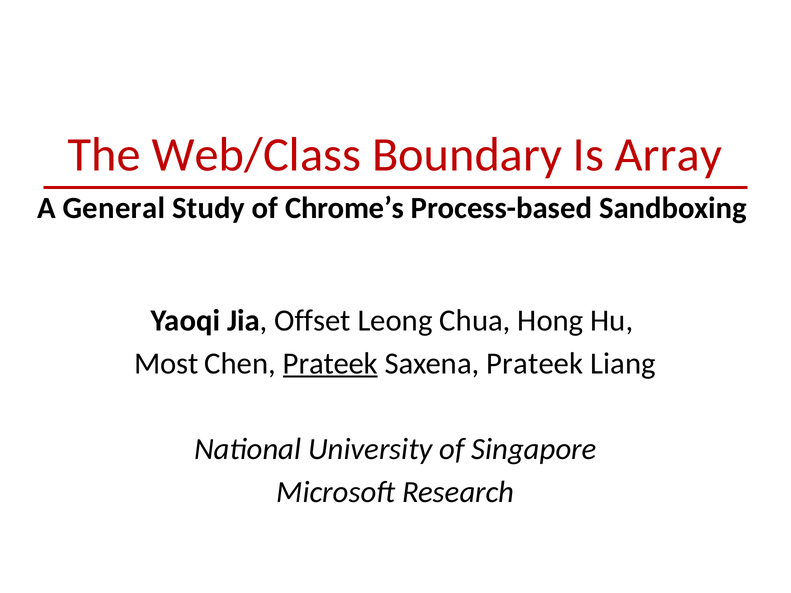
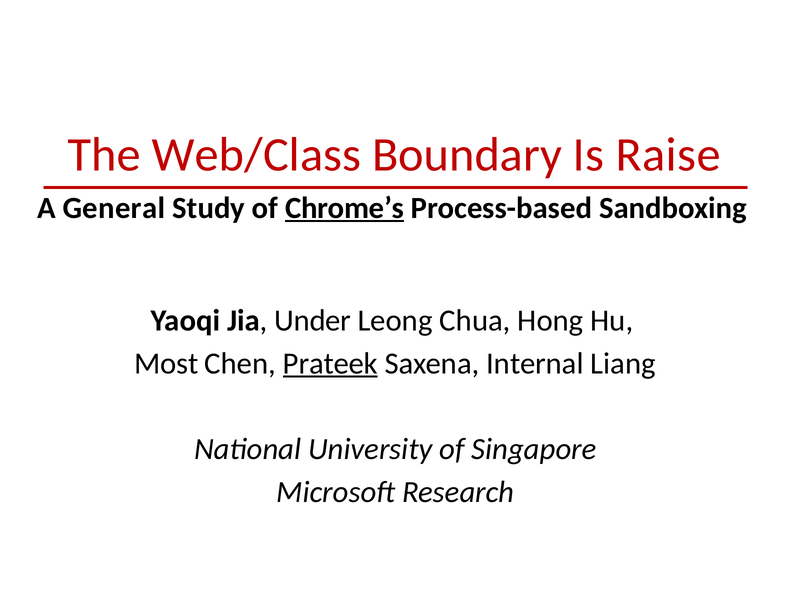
Array: Array -> Raise (668, 155)
Chrome’s underline: none -> present (345, 208)
Offset: Offset -> Under (313, 321)
Saxena Prateek: Prateek -> Internal (535, 364)
